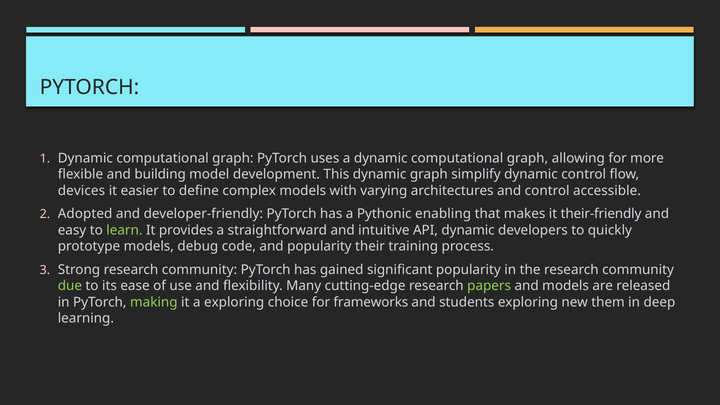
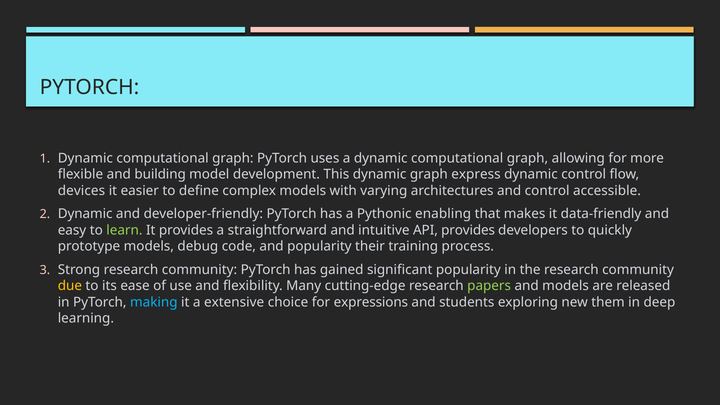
simplify: simplify -> express (476, 174)
Adopted: Adopted -> Dynamic (85, 214)
their-friendly: their-friendly -> data-friendly (601, 214)
API dynamic: dynamic -> provides (468, 230)
due colour: light green -> yellow (70, 286)
making colour: light green -> light blue (154, 302)
a exploring: exploring -> extensive (234, 302)
frameworks: frameworks -> expressions (371, 302)
